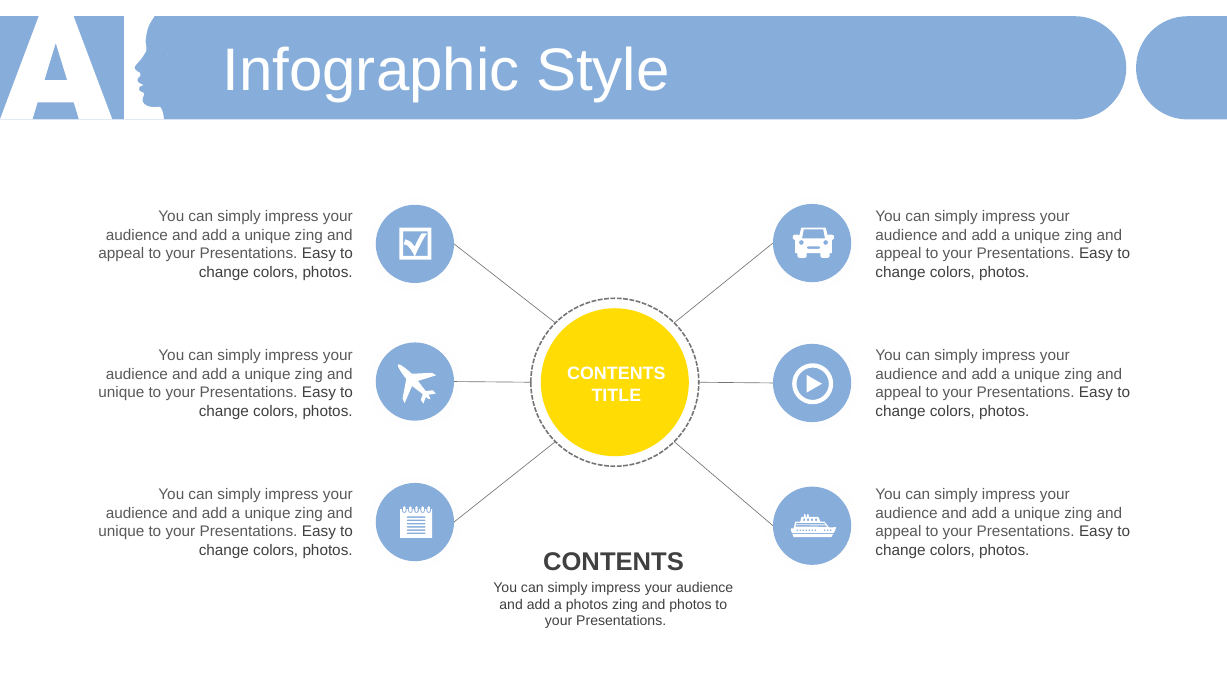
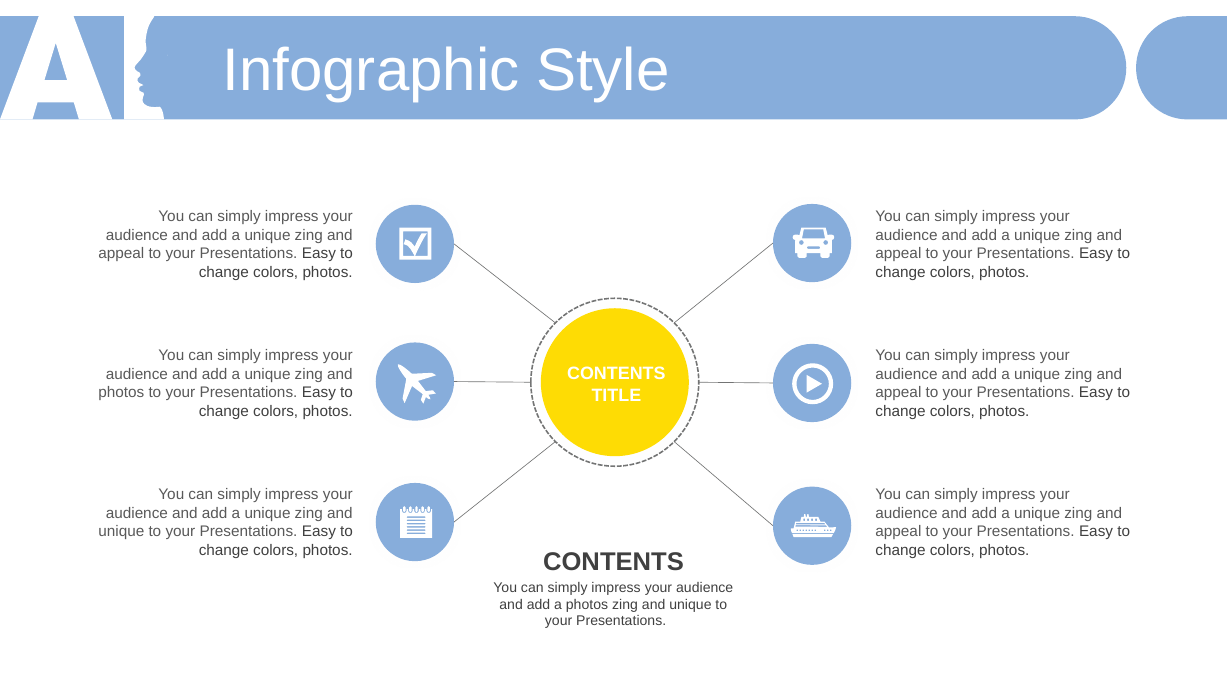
unique: unique -> photos (121, 393)
photos: photos -> unique (690, 605)
